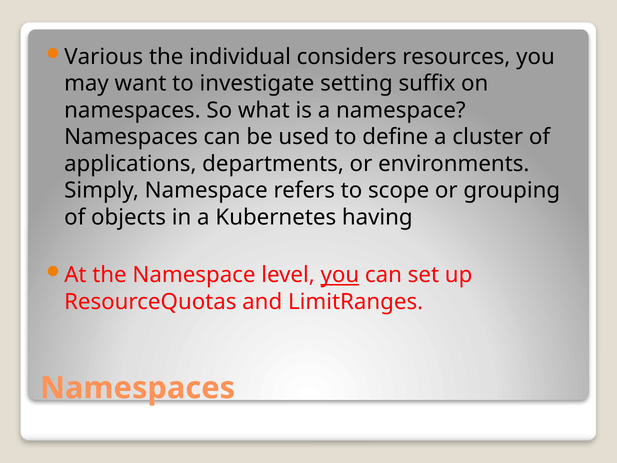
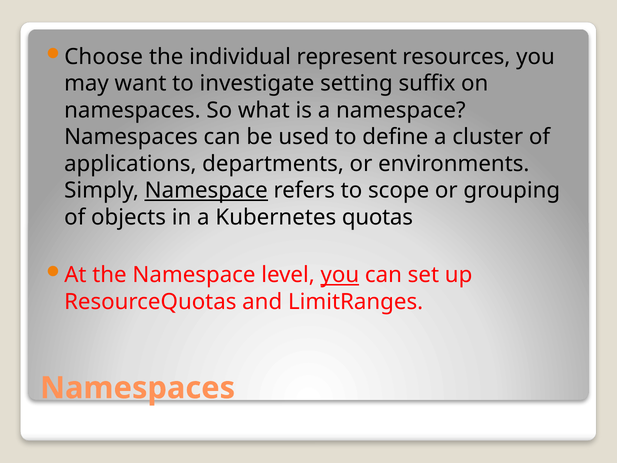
Various: Various -> Choose (104, 57)
considers: considers -> represent (347, 57)
Namespace underline: none -> present (206, 190)
having: having -> quotas (377, 217)
